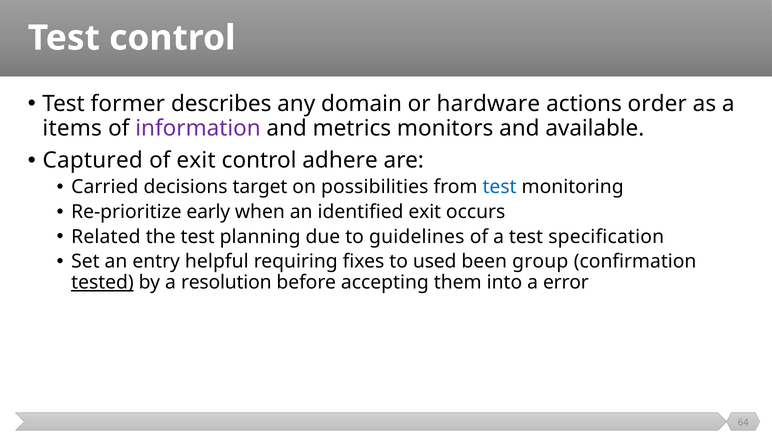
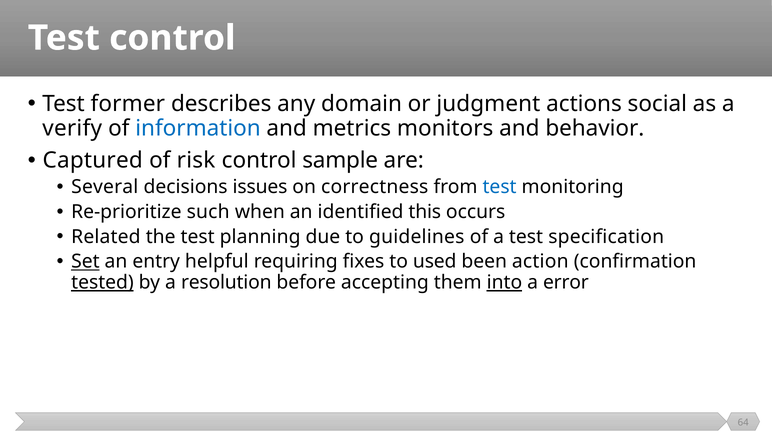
hardware: hardware -> judgment (488, 104)
order: order -> social (657, 104)
items: items -> verify (72, 128)
information colour: purple -> blue (198, 128)
available: available -> behavior (595, 128)
of exit: exit -> risk (196, 161)
adhere: adhere -> sample (340, 161)
Carried: Carried -> Several (105, 187)
target: target -> issues (260, 187)
possibilities: possibilities -> correctness (375, 187)
early: early -> such (208, 212)
identified exit: exit -> this (425, 212)
Set underline: none -> present (85, 262)
group: group -> action (540, 262)
into underline: none -> present (504, 283)
